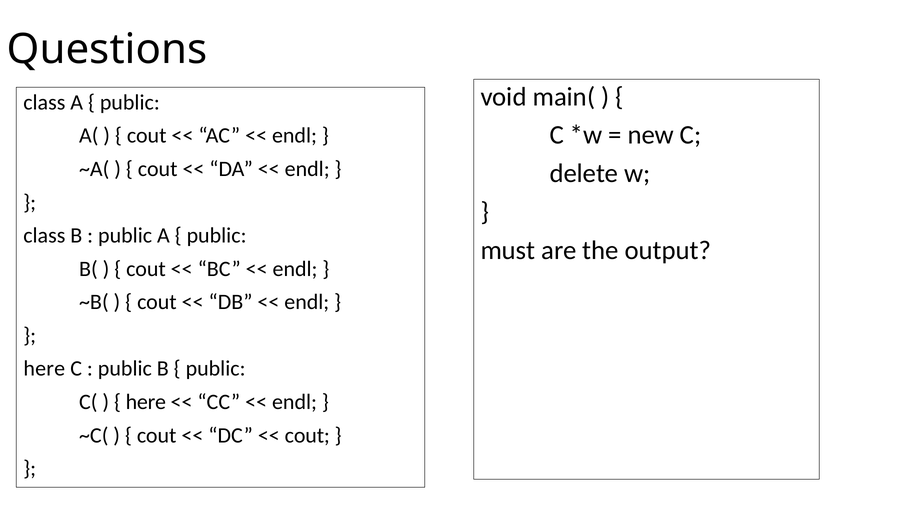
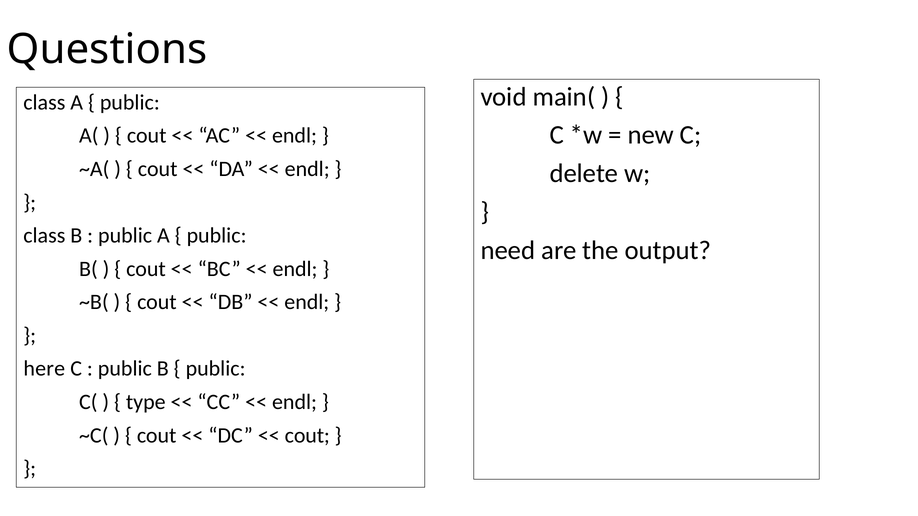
must: must -> need (508, 251)
here: here -> type (146, 402)
